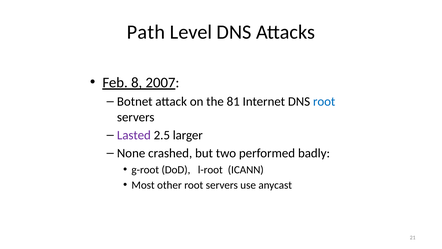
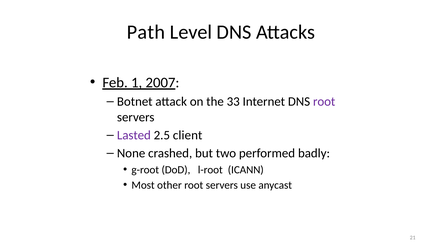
8: 8 -> 1 (137, 82)
81: 81 -> 33 (233, 101)
root colour: blue -> purple (324, 101)
larger: larger -> client (188, 135)
